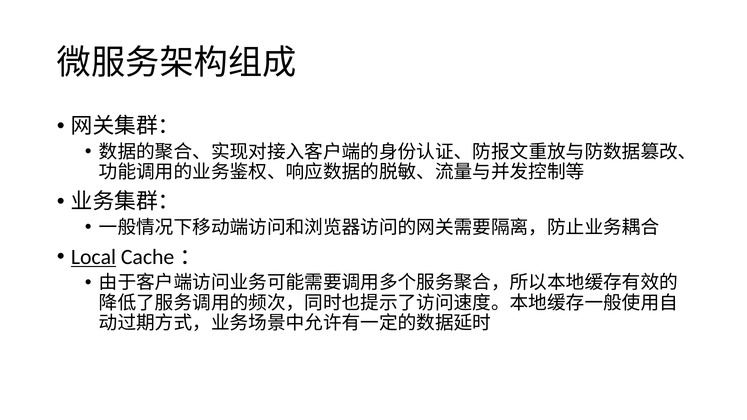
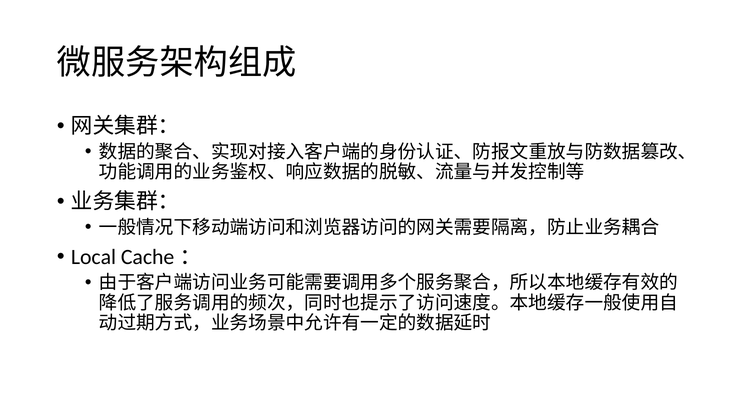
Local underline: present -> none (93, 257)
